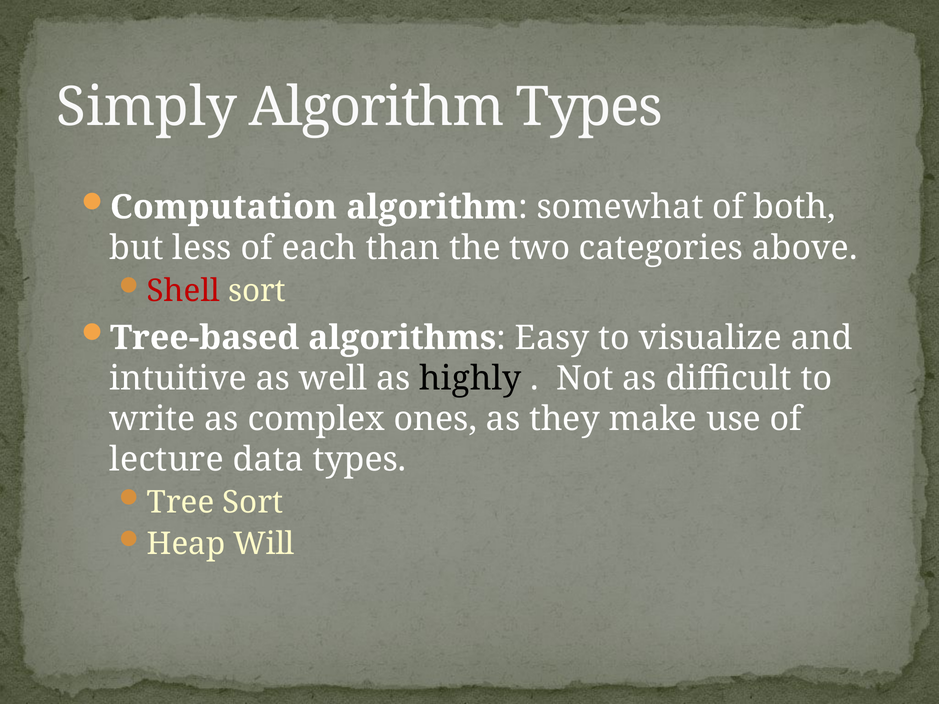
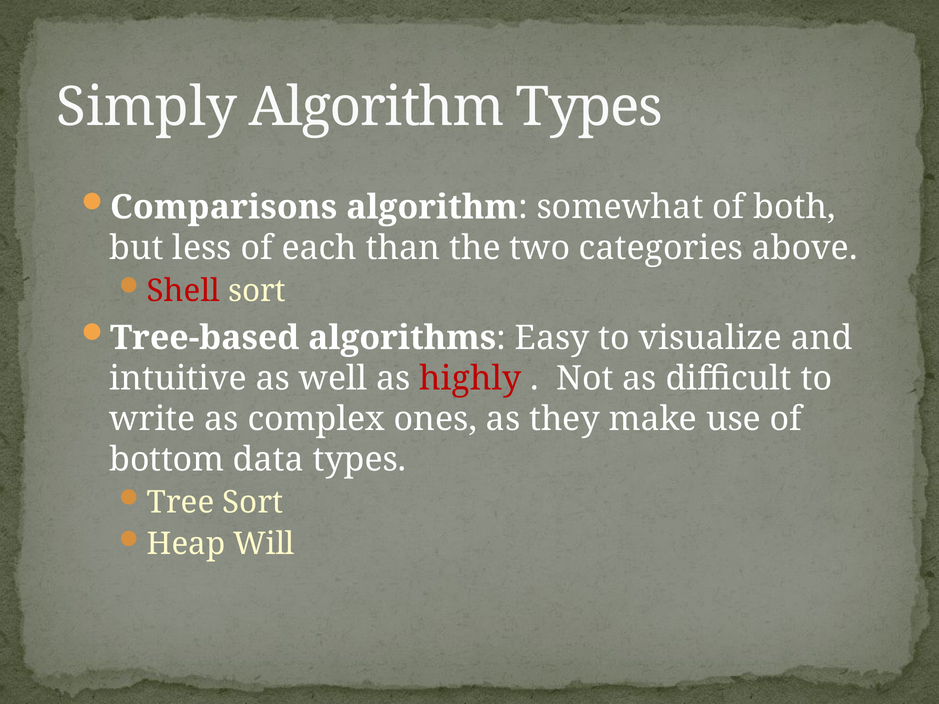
Computation: Computation -> Comparisons (224, 207)
highly colour: black -> red (470, 379)
lecture: lecture -> bottom (167, 460)
